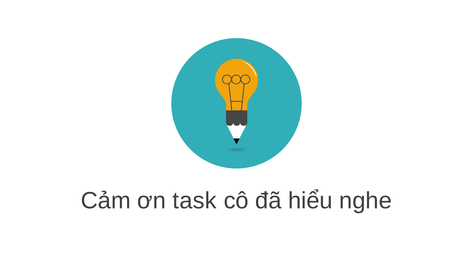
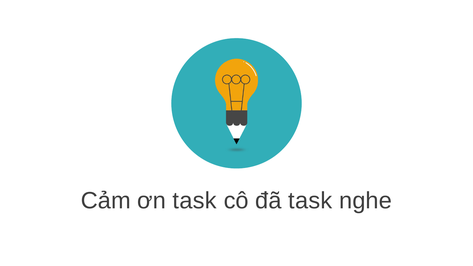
đã hiểu: hiểu -> task (310, 201)
